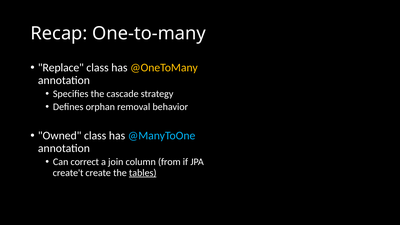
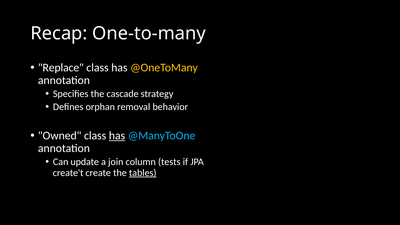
has underline: none -> present (117, 136)
correct: correct -> update (85, 162)
from: from -> tests (169, 162)
